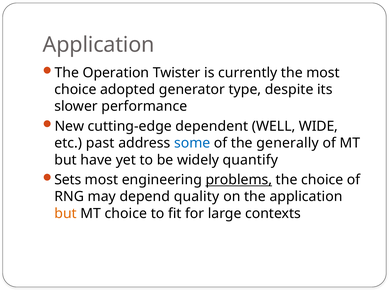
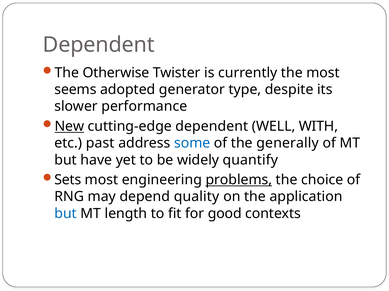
Application: Application -> Dependent (99, 45)
Operation: Operation -> Otherwise (116, 73)
choice: choice -> seems (75, 90)
New underline: none -> present (69, 127)
WIDE: WIDE -> WITH (318, 127)
but colour: orange -> blue (66, 214)
MT choice: choice -> length (126, 214)
large: large -> good (225, 214)
